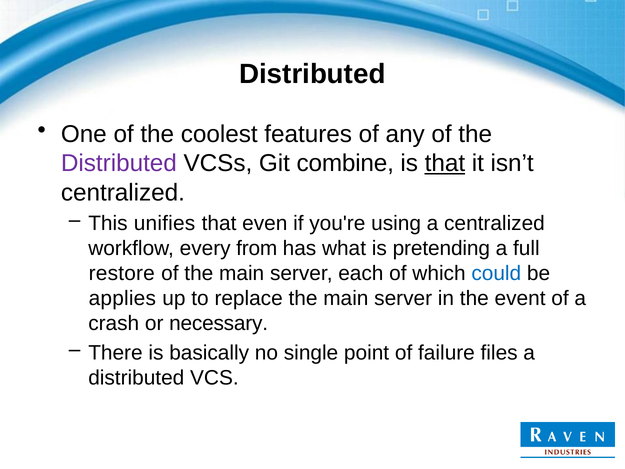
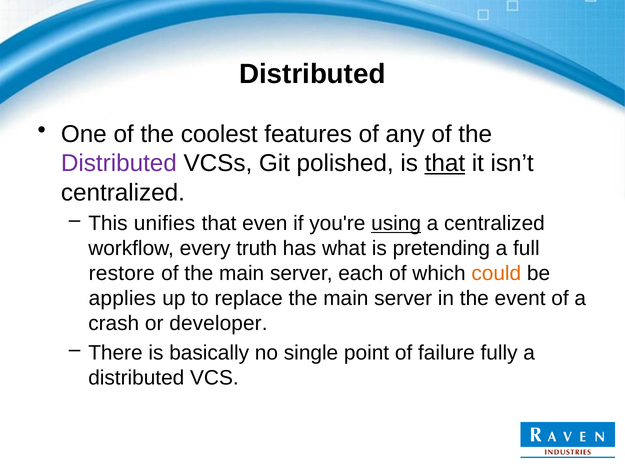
combine: combine -> polished (345, 163)
using underline: none -> present (396, 223)
from: from -> truth (257, 248)
could colour: blue -> orange (496, 273)
necessary: necessary -> developer (218, 323)
files: files -> fully (499, 353)
